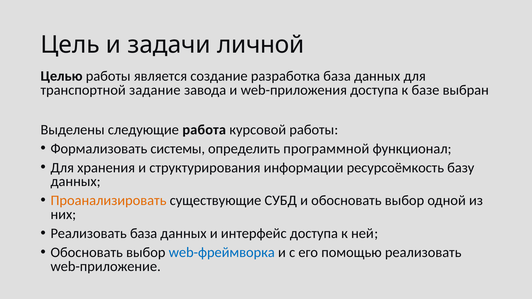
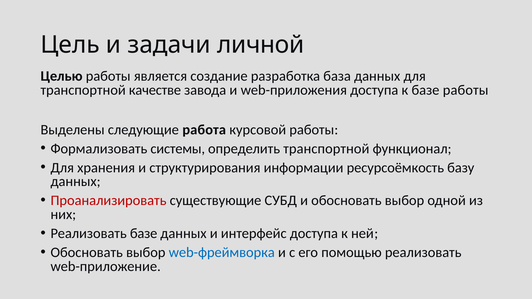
задание: задание -> качестве (155, 90)
базе выбран: выбран -> работы (466, 90)
определить программной: программной -> транспортной (326, 149)
Проанализировать colour: orange -> red (108, 201)
Реализовать база: база -> базе (144, 234)
